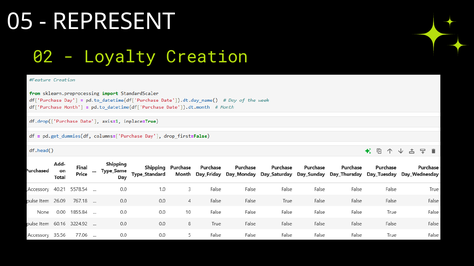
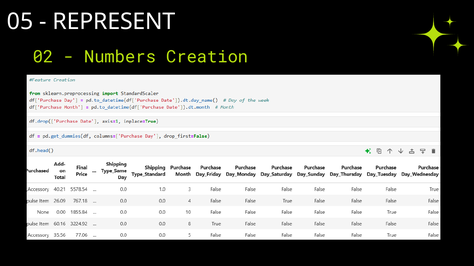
Loyalty: Loyalty -> Numbers (120, 57)
